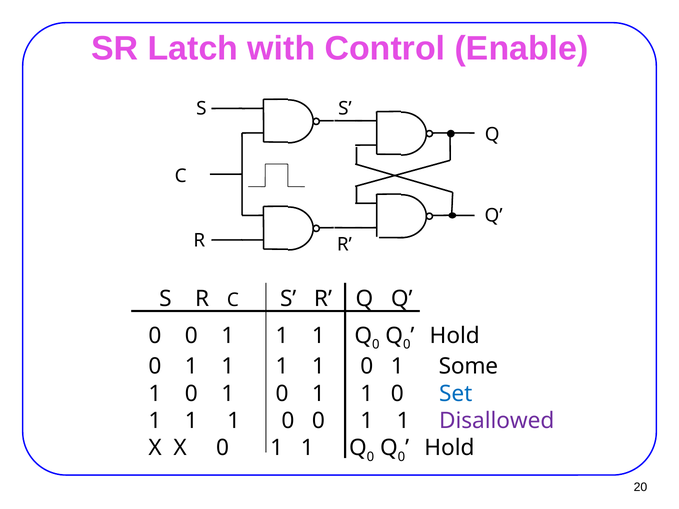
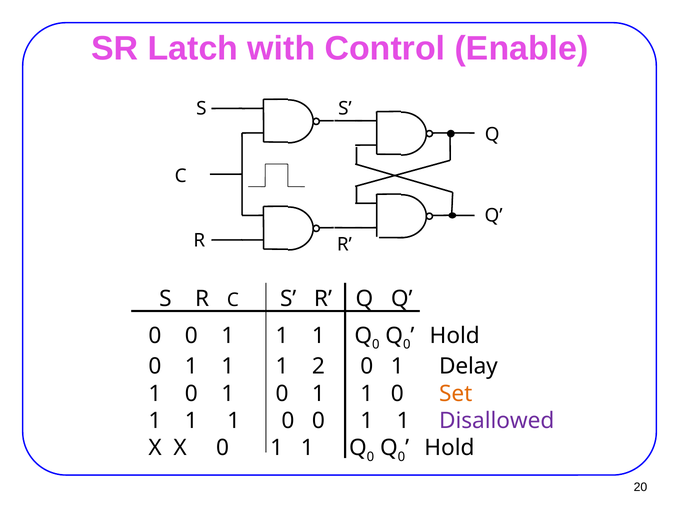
1 1 1 1: 1 -> 2 (318, 367)
Some: Some -> Delay (468, 367)
Set colour: blue -> orange (456, 394)
